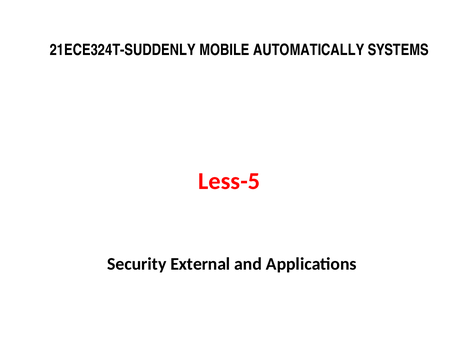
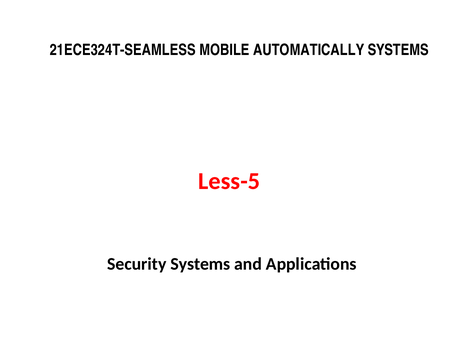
21ECE324T-SUDDENLY: 21ECE324T-SUDDENLY -> 21ECE324T-SEAMLESS (123, 50)
Security External: External -> Systems (200, 264)
